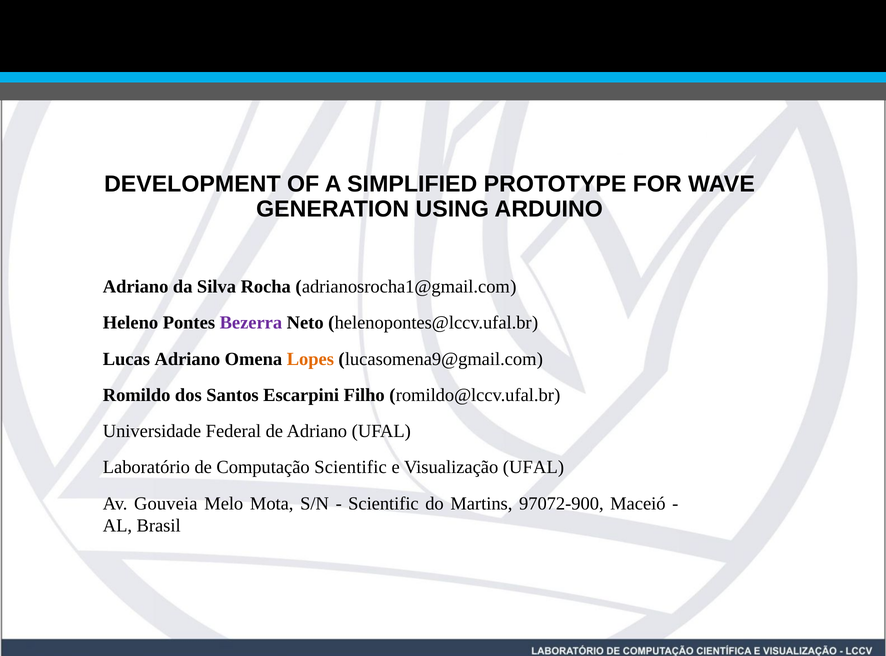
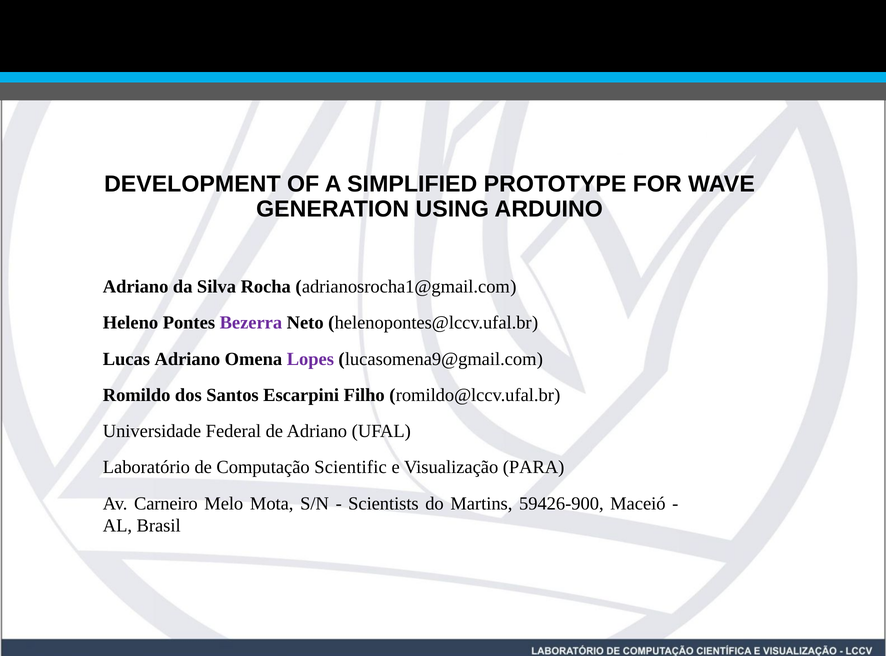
Lopes colour: orange -> purple (310, 359)
Visualização UFAL: UFAL -> PARA (534, 467)
Gouveia: Gouveia -> Carneiro (166, 504)
Scientific: Scientific -> Scientists (383, 504)
97072-900: 97072-900 -> 59426-900 (561, 504)
